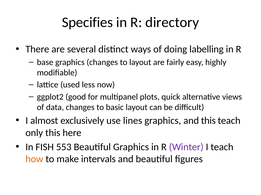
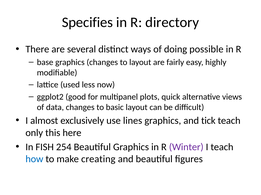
labelling: labelling -> possible (206, 49)
and this: this -> tick (208, 121)
553: 553 -> 254 (64, 147)
how colour: orange -> blue (34, 160)
intervals: intervals -> creating (98, 160)
